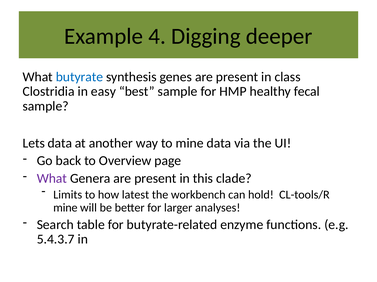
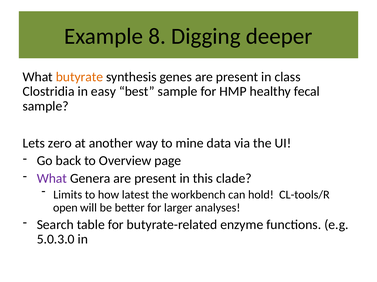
4: 4 -> 8 (157, 36)
butyrate colour: blue -> orange (79, 77)
Lets data: data -> zero (60, 143)
mine: mine -> open (65, 208)
5.4.3.7: 5.4.3.7 -> 5.0.3.0 (56, 240)
